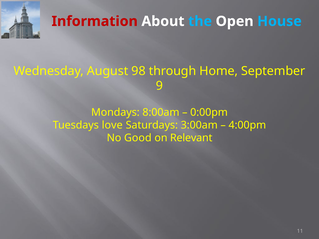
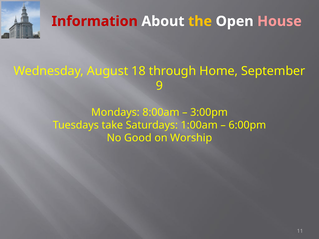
the colour: light blue -> yellow (200, 21)
House colour: light blue -> pink (279, 21)
98: 98 -> 18 (139, 71)
0:00pm: 0:00pm -> 3:00pm (209, 112)
love: love -> take (112, 125)
3:00am: 3:00am -> 1:00am (199, 125)
4:00pm: 4:00pm -> 6:00pm (247, 125)
Relevant: Relevant -> Worship (191, 138)
